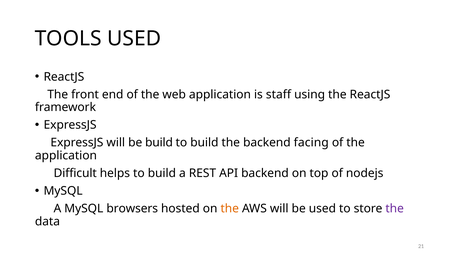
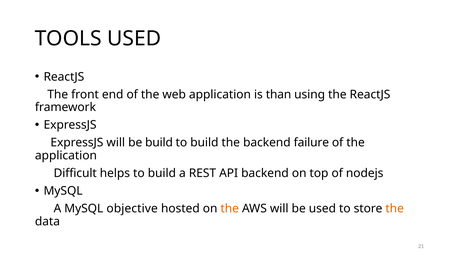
staff: staff -> than (279, 95)
facing: facing -> failure (311, 143)
browsers: browsers -> objective (132, 209)
the colour: purple -> orange (395, 209)
